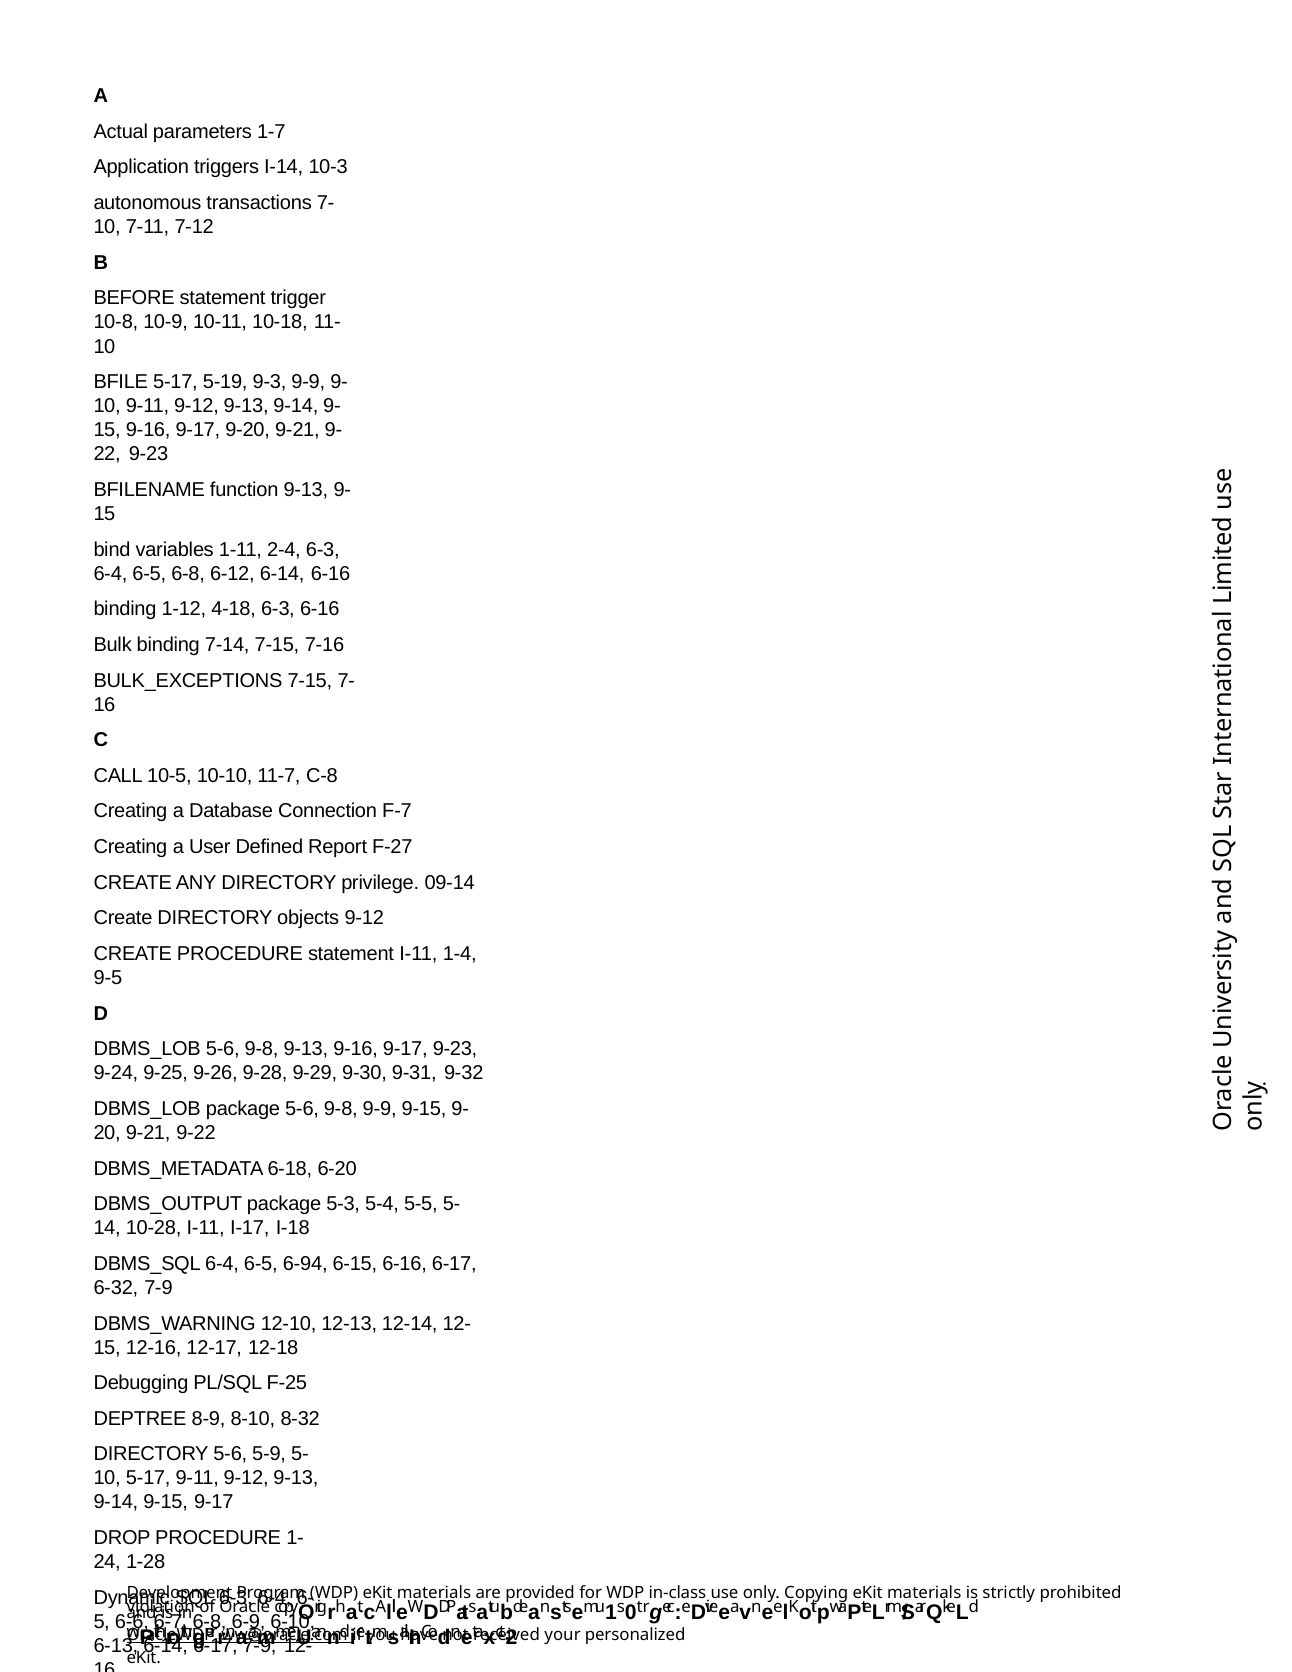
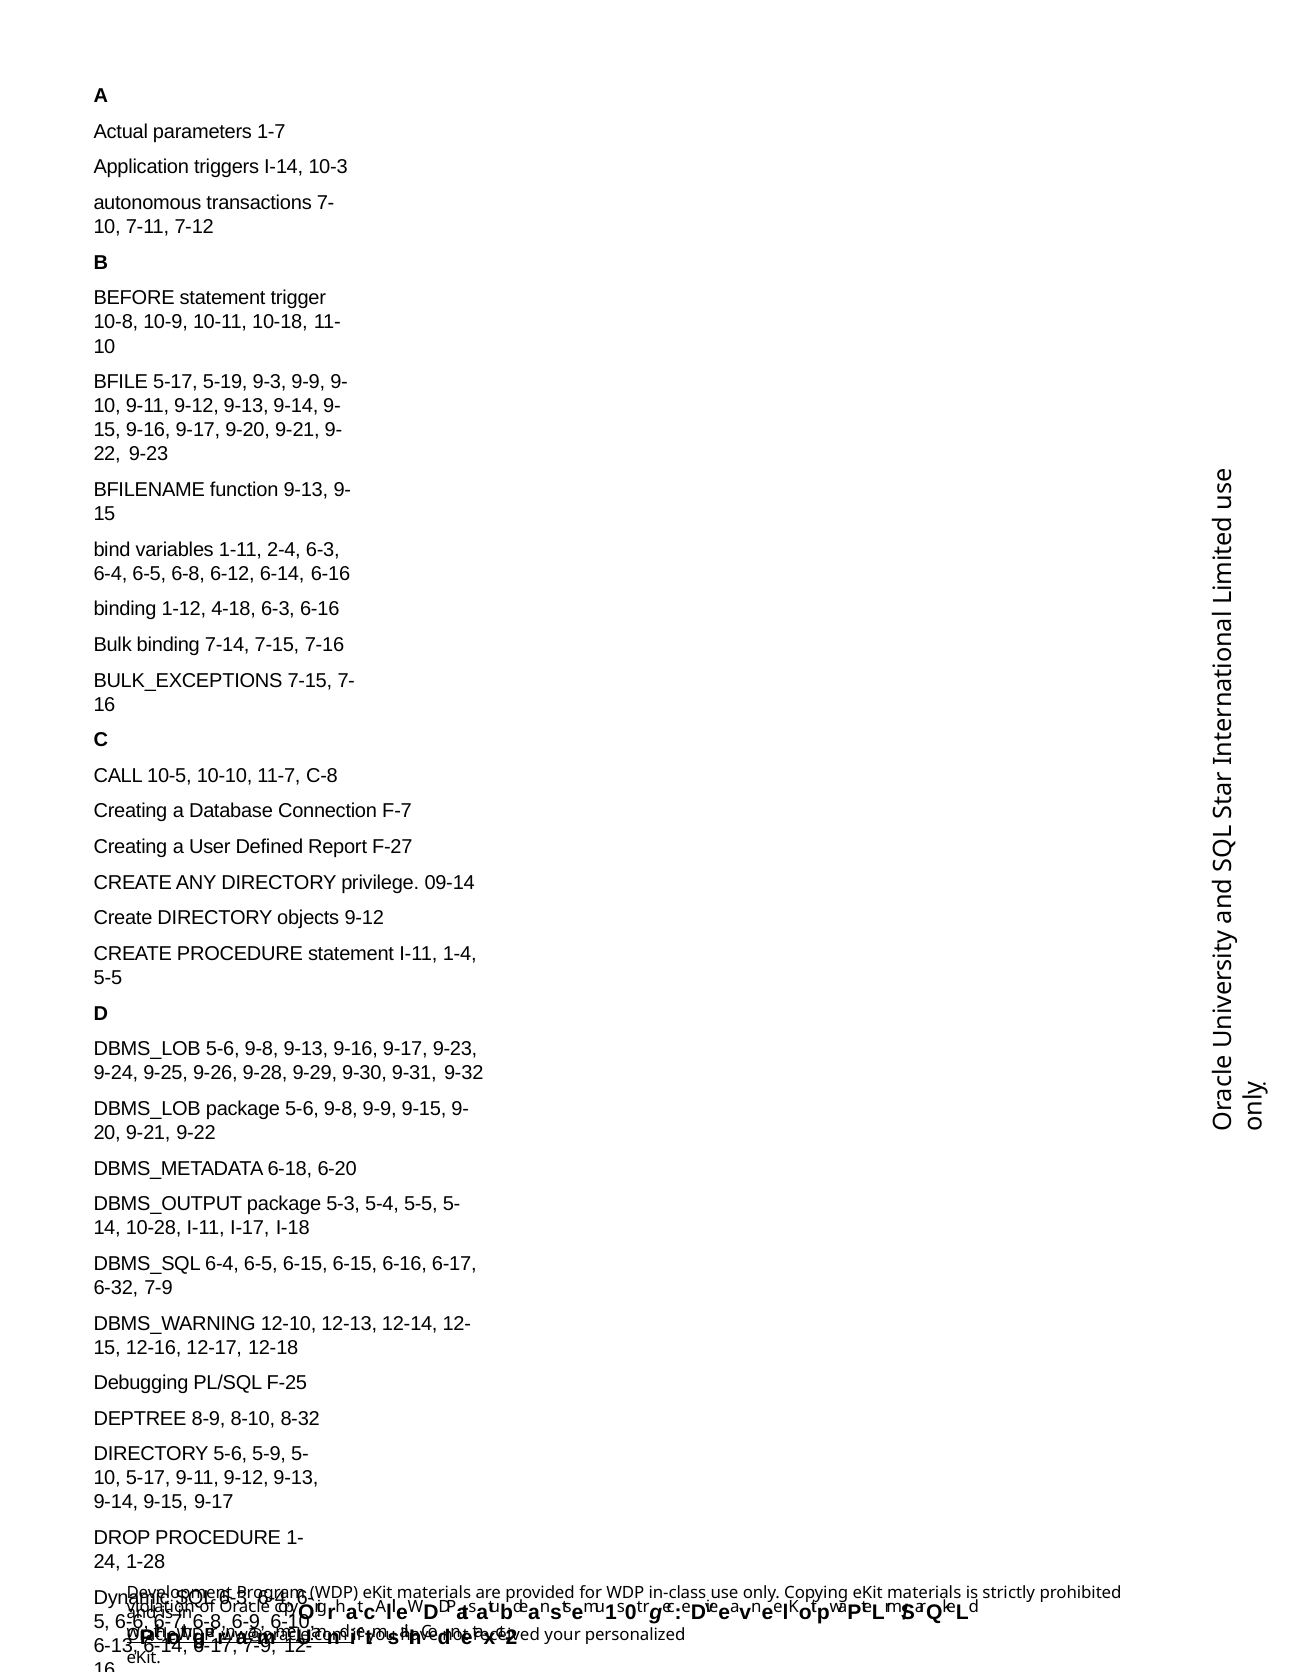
9-5: 9-5 -> 5-5 (108, 978)
6-5 6-94: 6-94 -> 6-15 (305, 1264)
